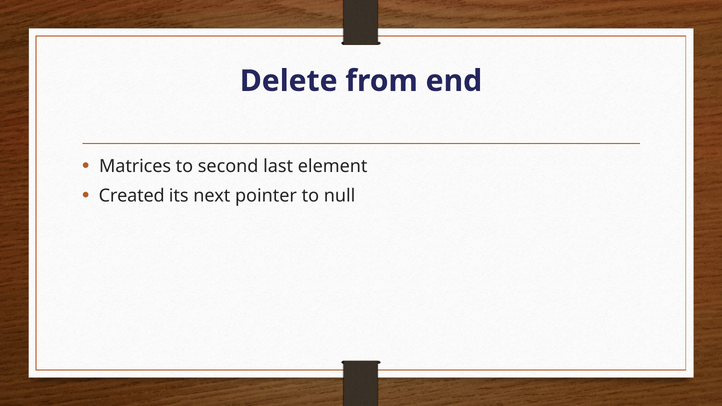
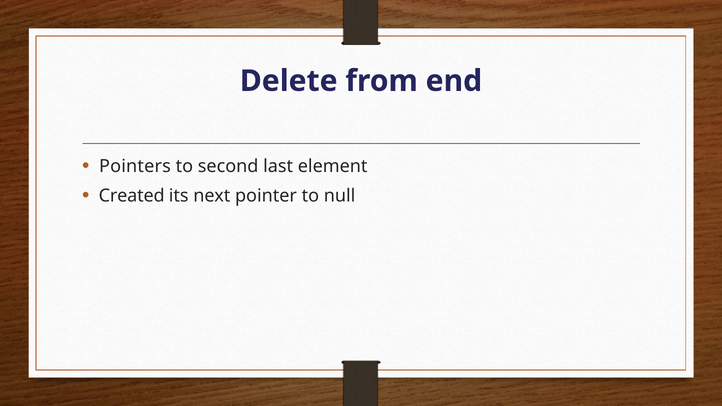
Matrices: Matrices -> Pointers (135, 166)
